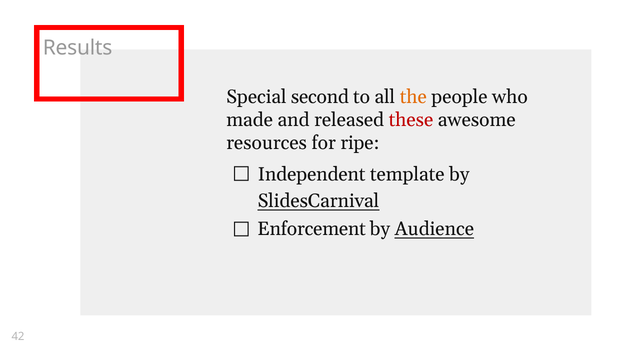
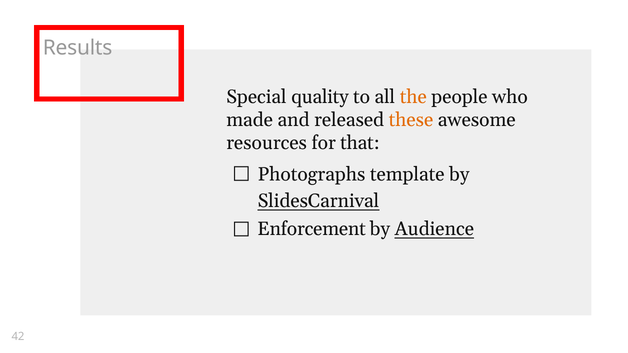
second: second -> quality (320, 97)
these colour: red -> orange (411, 120)
ripe: ripe -> that (360, 143)
Independent: Independent -> Photographs (311, 175)
